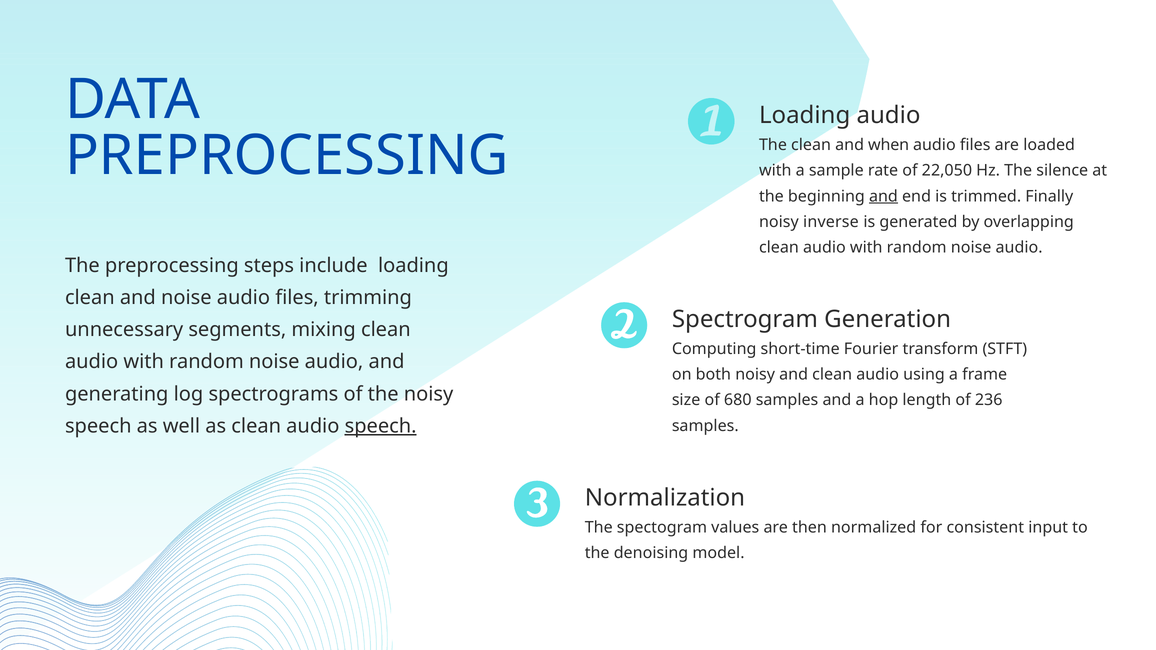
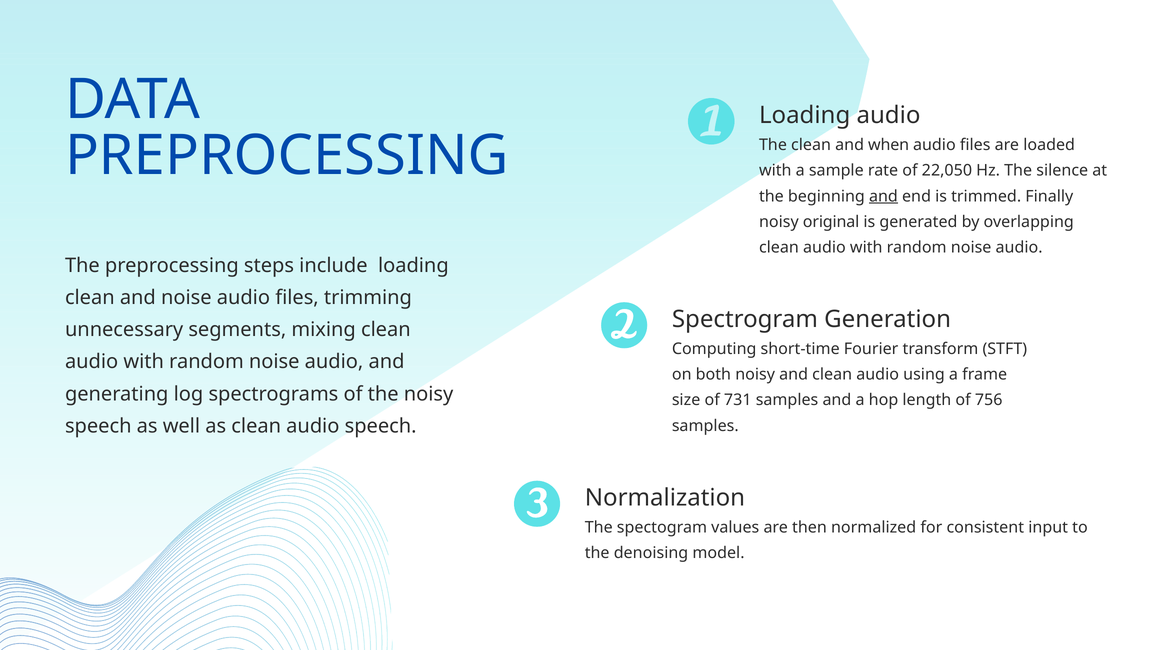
inverse: inverse -> original (831, 222)
680: 680 -> 731 (738, 400)
236: 236 -> 756 (989, 400)
speech underline: present -> none (381, 426)
